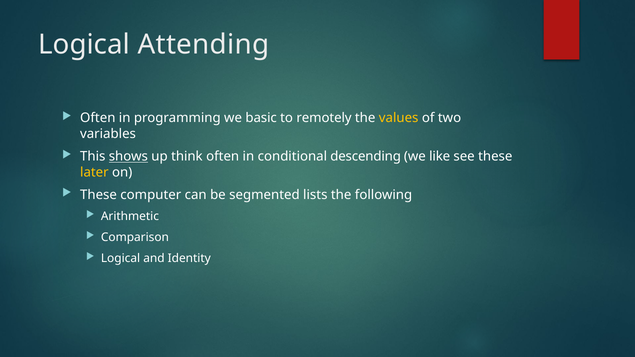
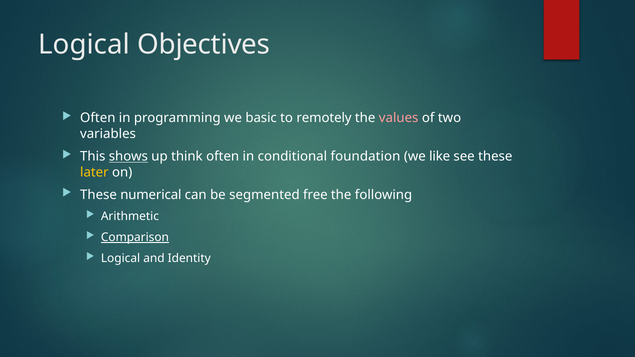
Attending: Attending -> Objectives (204, 45)
values colour: yellow -> pink (399, 118)
descending: descending -> foundation (365, 157)
computer: computer -> numerical (151, 195)
lists: lists -> free (315, 195)
Comparison underline: none -> present (135, 237)
